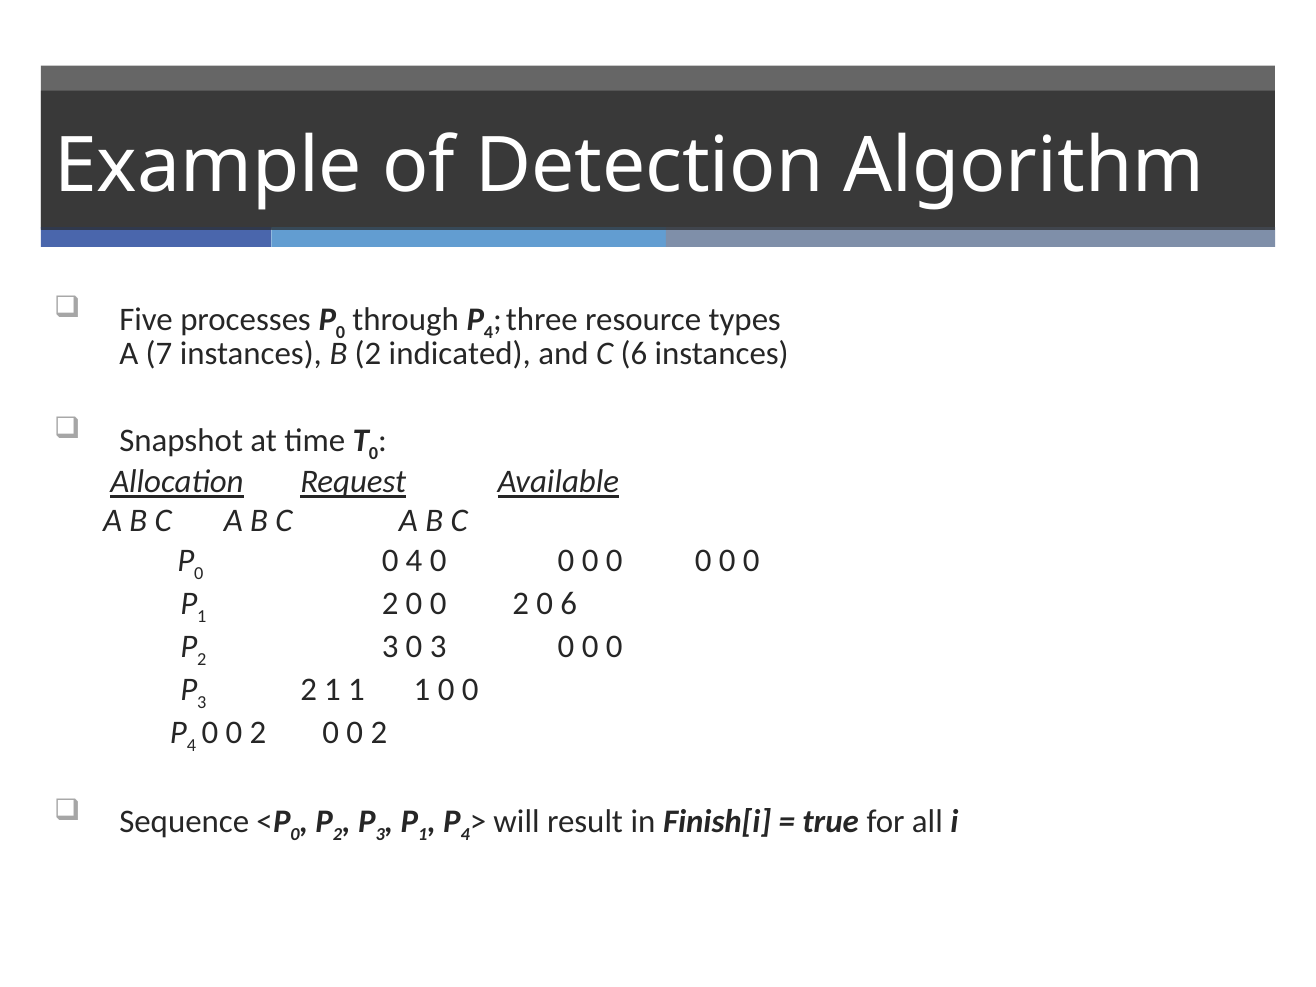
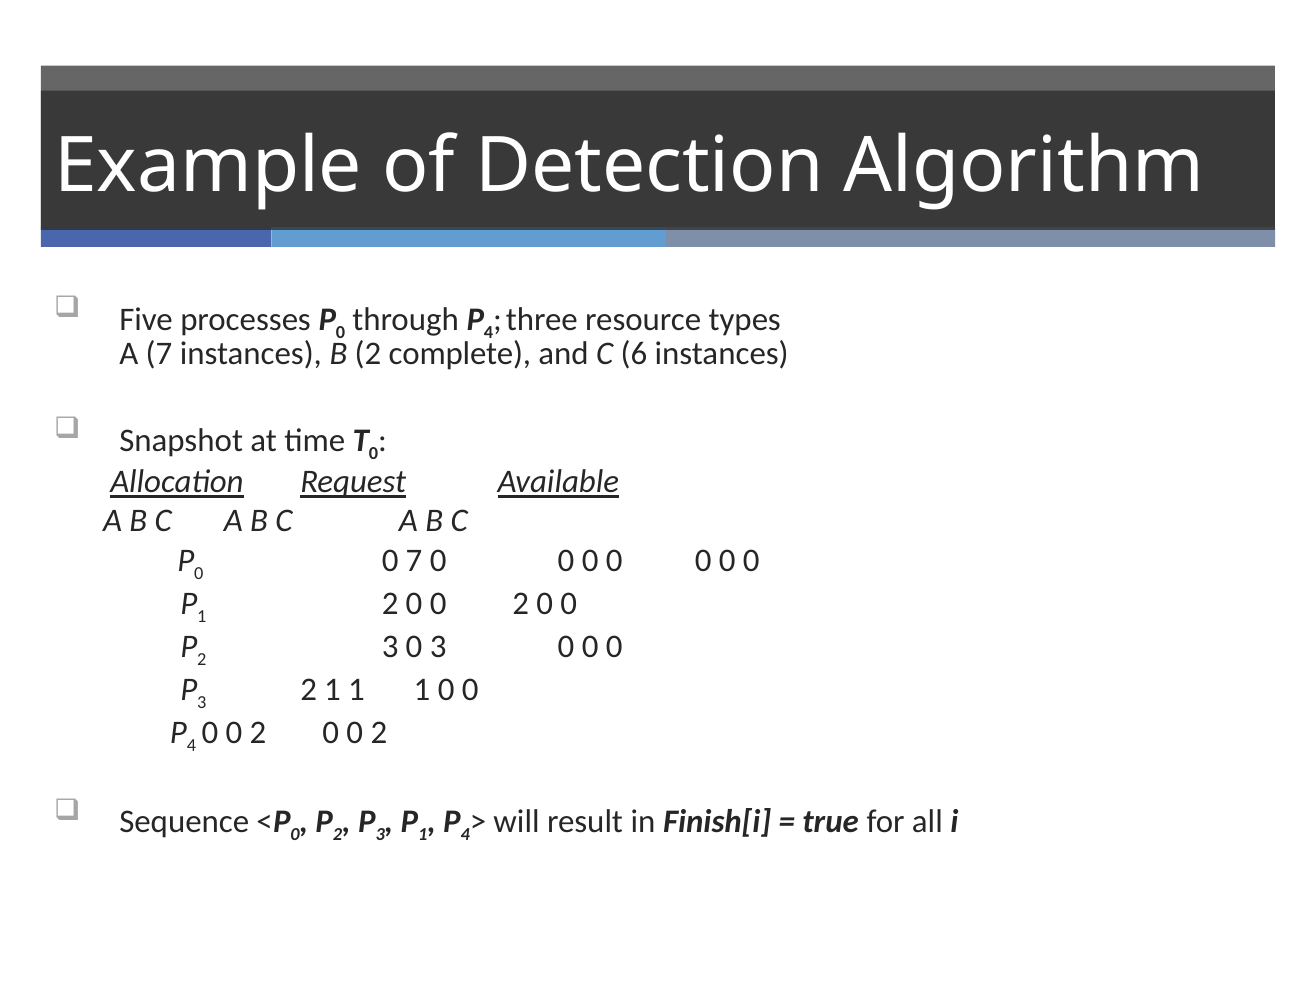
indicated: indicated -> complete (460, 354)
0 4: 4 -> 7 (414, 561)
6: 6 -> 0 (569, 604)
